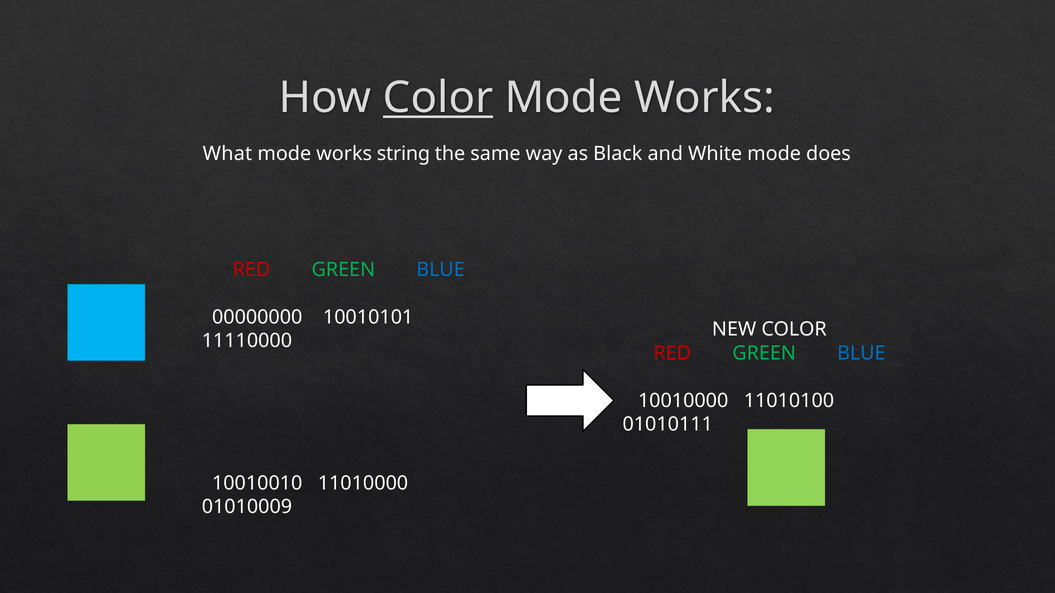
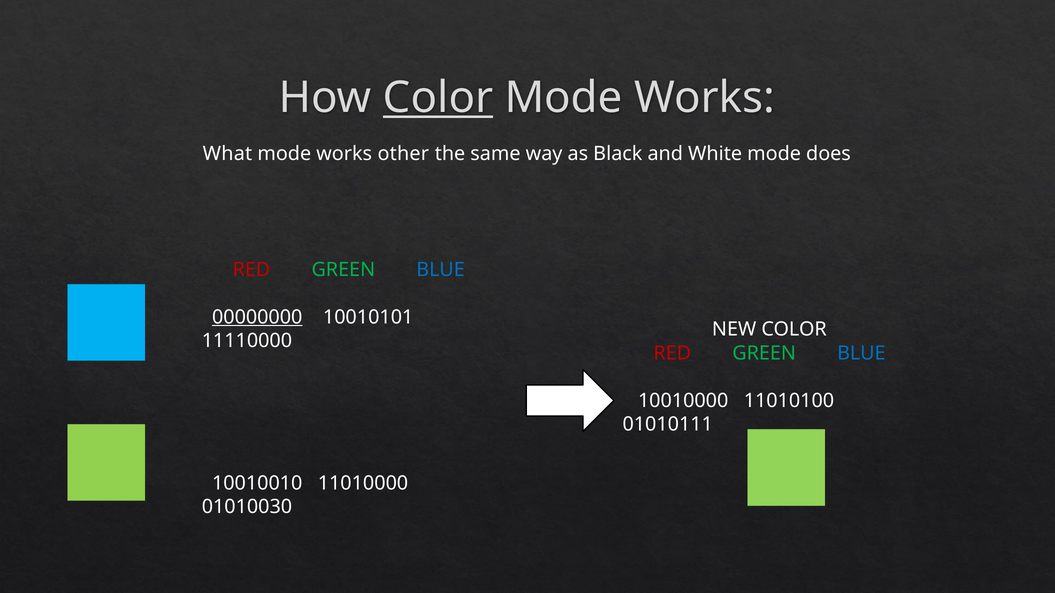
string: string -> other (403, 154)
00000000 underline: none -> present (257, 317)
01010009: 01010009 -> 01010030 (247, 507)
